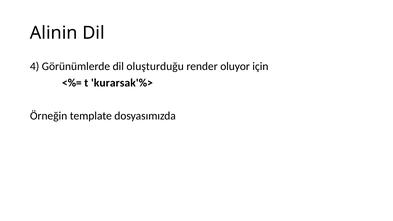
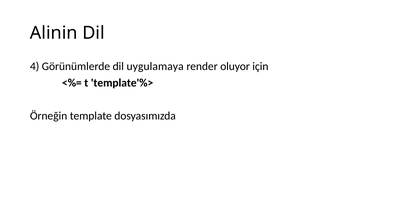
oluşturduğu: oluşturduğu -> uygulamaya (155, 66)
kurarsak'%>: kurarsak'%> -> template'%> (122, 83)
